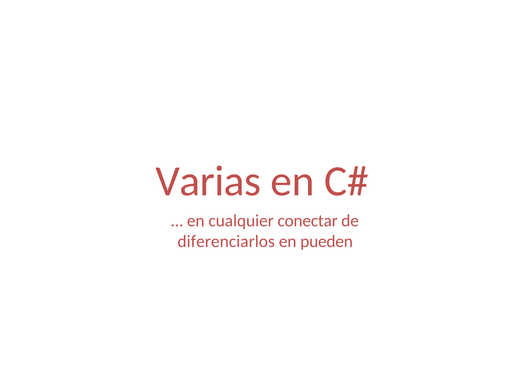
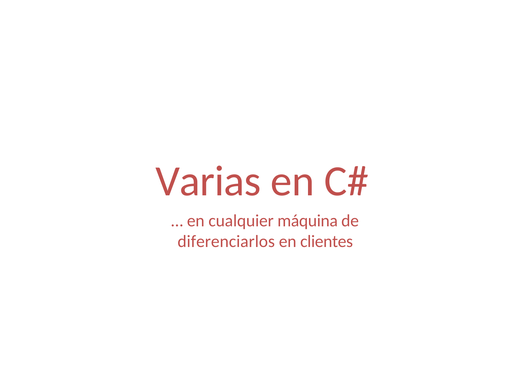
conectar: conectar -> máquina (308, 221)
pueden: pueden -> clientes (327, 241)
